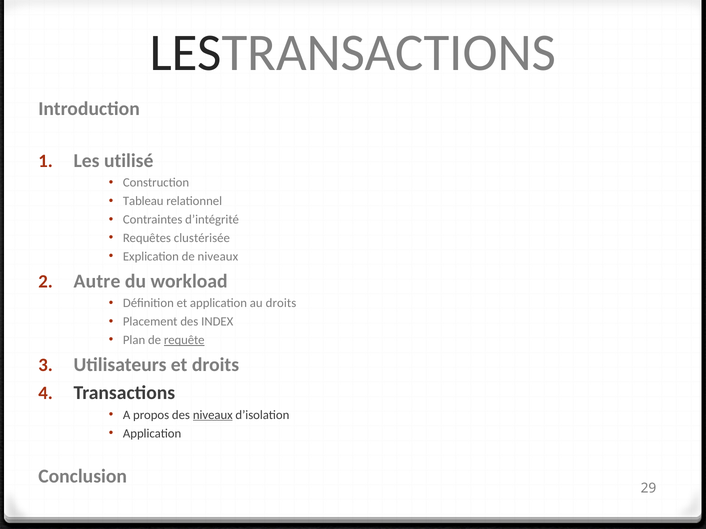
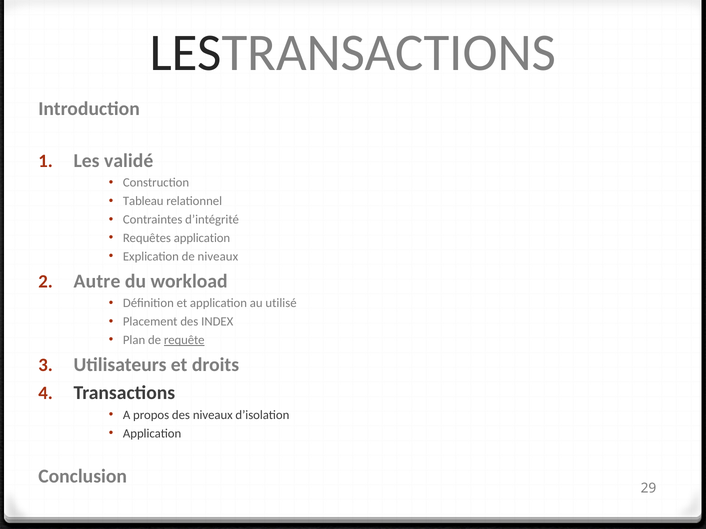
utilisé: utilisé -> validé (129, 161)
Requêtes clustérisée: clustérisée -> application (202, 238)
au droits: droits -> utilisé (281, 303)
niveaux underline: present -> none (213, 415)
